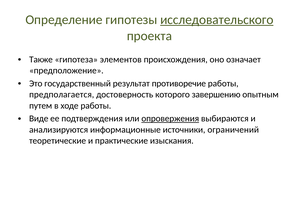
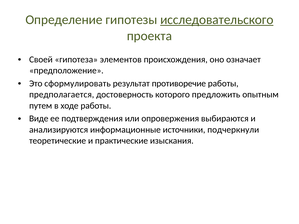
Также: Также -> Своей (41, 59)
государственный: государственный -> сформулировать (78, 84)
завершению: завершению -> предложить (216, 95)
опровержения underline: present -> none (170, 119)
ограничений: ограничений -> подчеркнули (233, 130)
